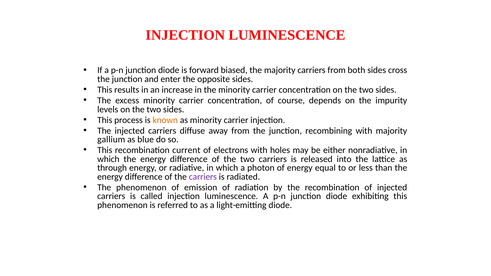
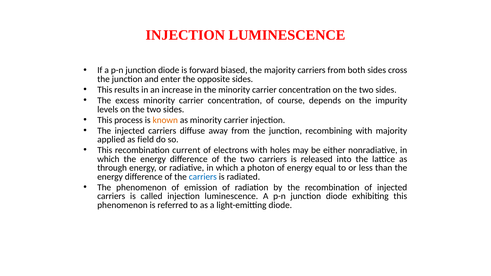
gallium: gallium -> applied (111, 140)
blue: blue -> field (146, 140)
carriers colour: purple -> blue (203, 177)
